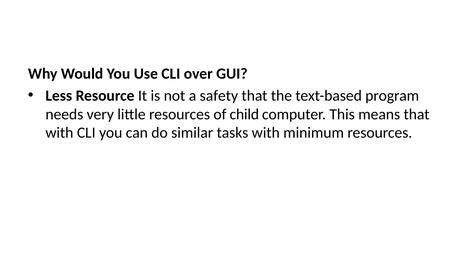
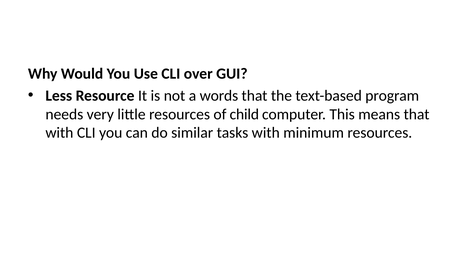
safety: safety -> words (219, 96)
